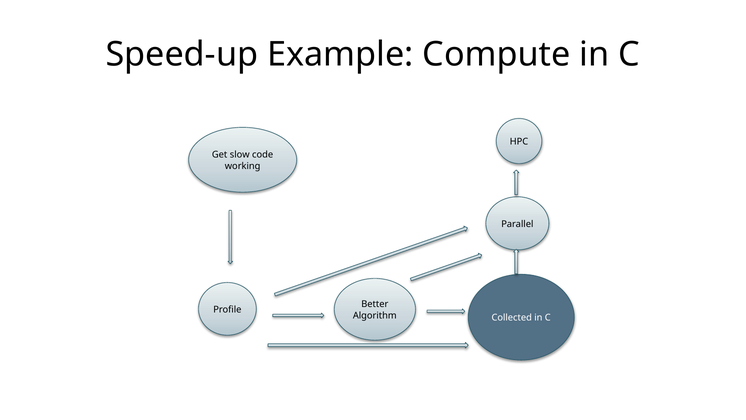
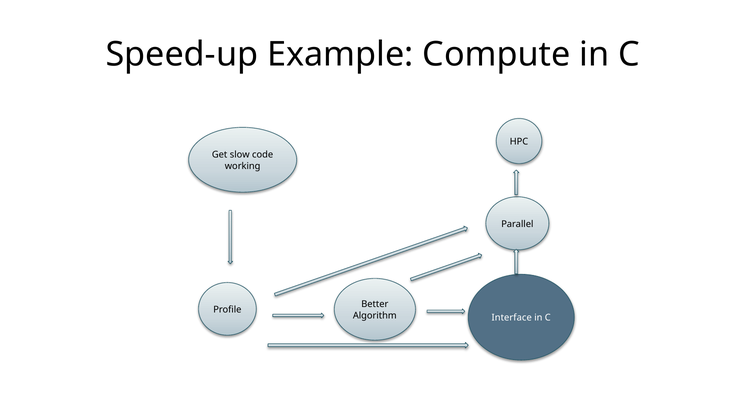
Collected: Collected -> Interface (512, 318)
